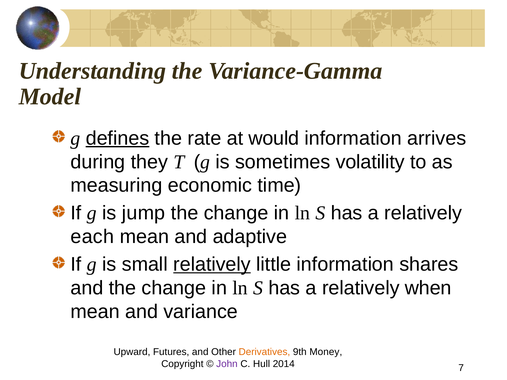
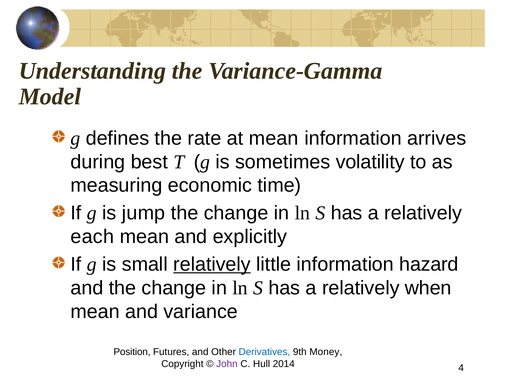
defines underline: present -> none (118, 138)
at would: would -> mean (274, 138)
they: they -> best (149, 162)
adaptive: adaptive -> explicitly (250, 237)
shares: shares -> hazard (429, 265)
Upward: Upward -> Position (132, 352)
Derivatives colour: orange -> blue (264, 352)
7: 7 -> 4 (461, 368)
